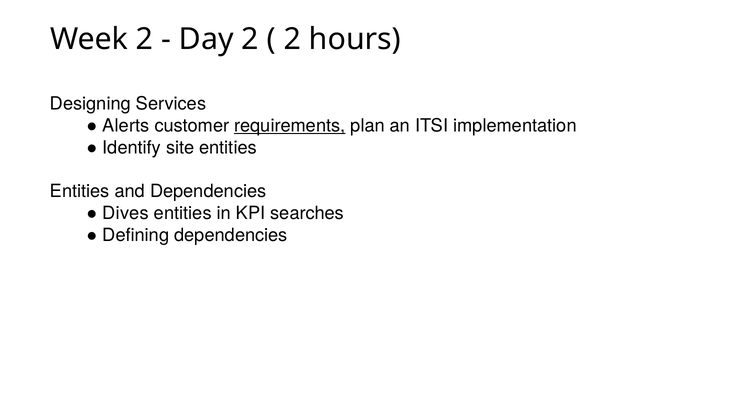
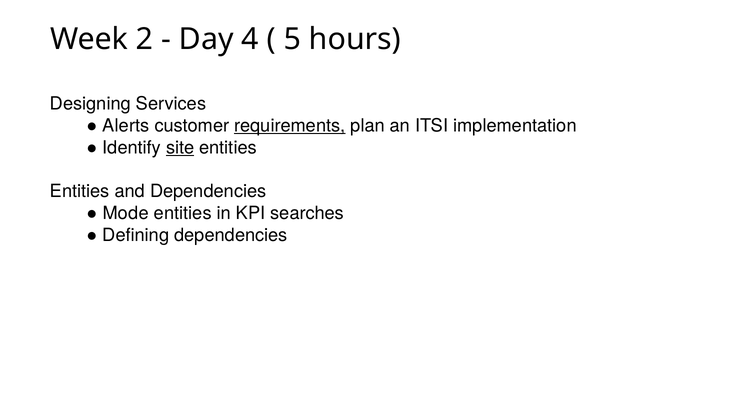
Day 2: 2 -> 4 (250, 39)
2: 2 -> 5 (292, 39)
site underline: none -> present (180, 148)
Dives: Dives -> Mode (126, 213)
